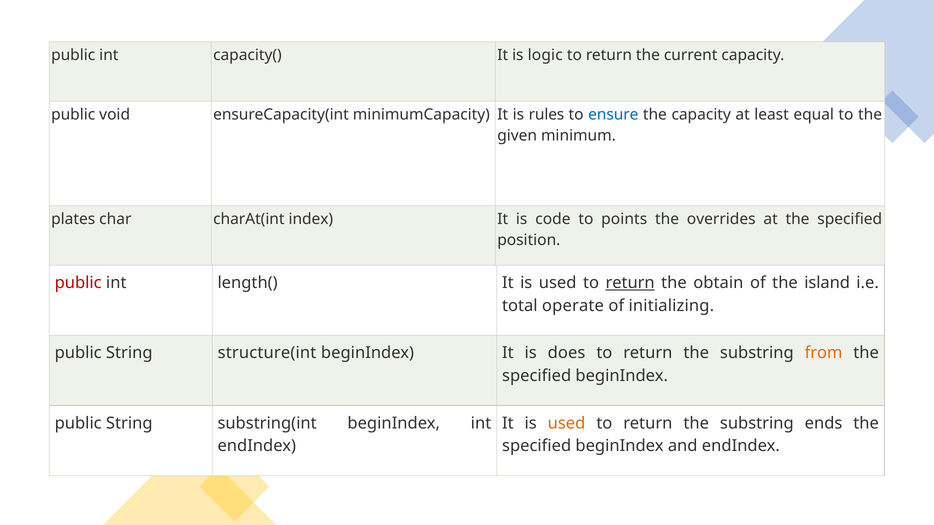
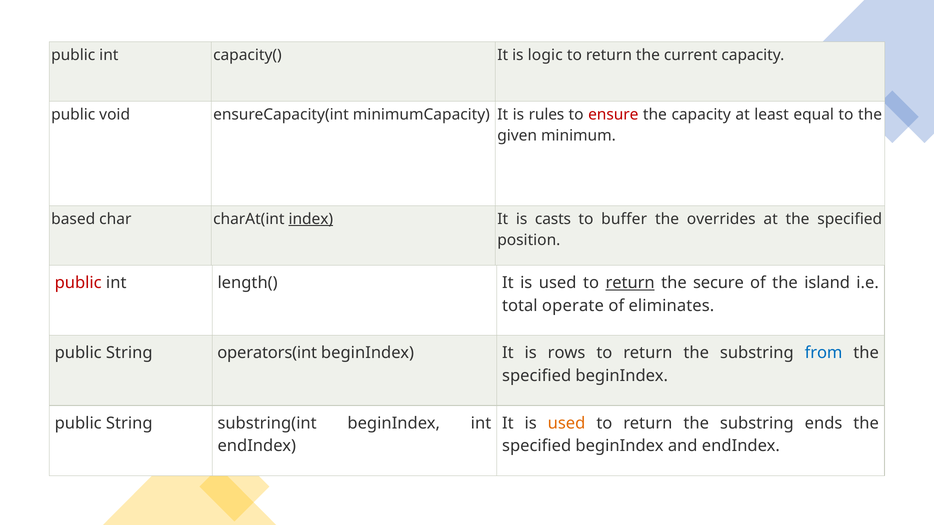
ensure colour: blue -> red (613, 115)
plates: plates -> based (73, 219)
index underline: none -> present (311, 219)
code: code -> casts (553, 219)
points: points -> buffer (624, 219)
obtain: obtain -> secure (718, 283)
initializing: initializing -> eliminates (671, 306)
structure(int: structure(int -> operators(int (267, 353)
does: does -> rows (567, 353)
from colour: orange -> blue (824, 353)
